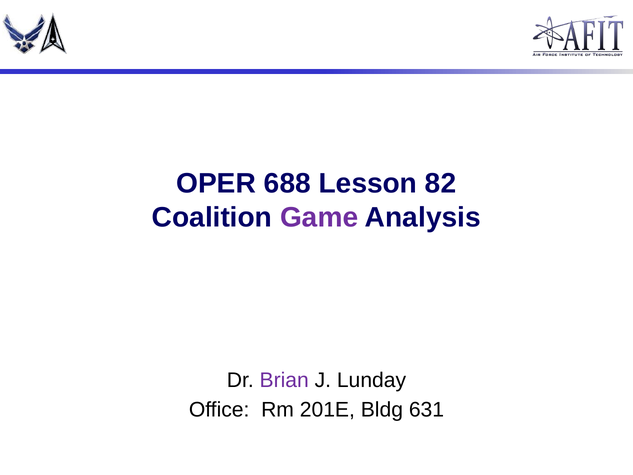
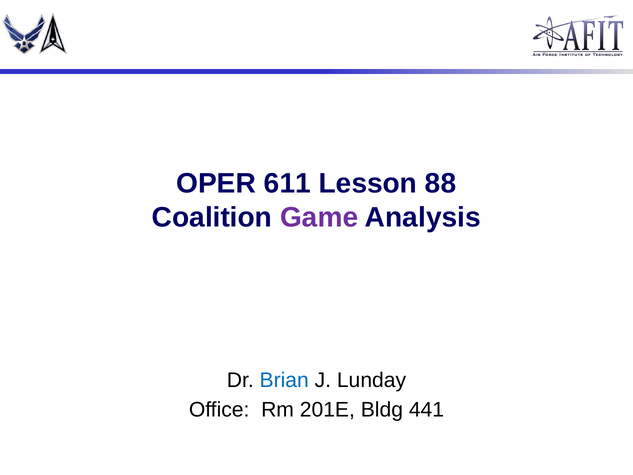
688: 688 -> 611 (287, 183)
82: 82 -> 88 (441, 183)
Brian colour: purple -> blue (284, 380)
631: 631 -> 441 (426, 410)
